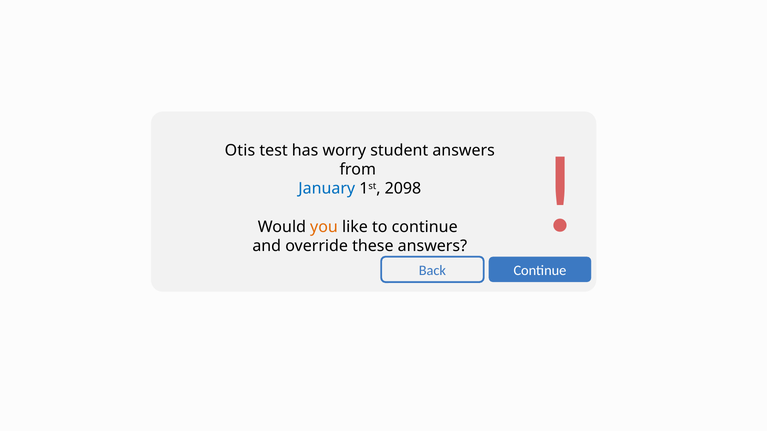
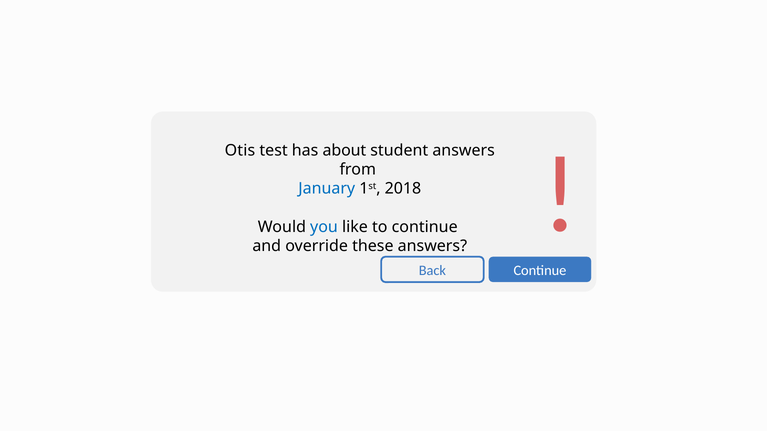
worry: worry -> about (344, 151)
2098: 2098 -> 2018 (403, 189)
you colour: orange -> blue (324, 227)
